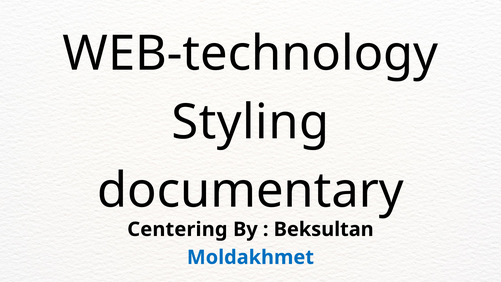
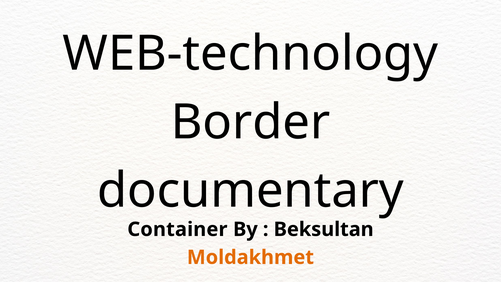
Styling: Styling -> Border (250, 122)
Centering: Centering -> Container (177, 229)
Moldakhmet colour: blue -> orange (250, 257)
